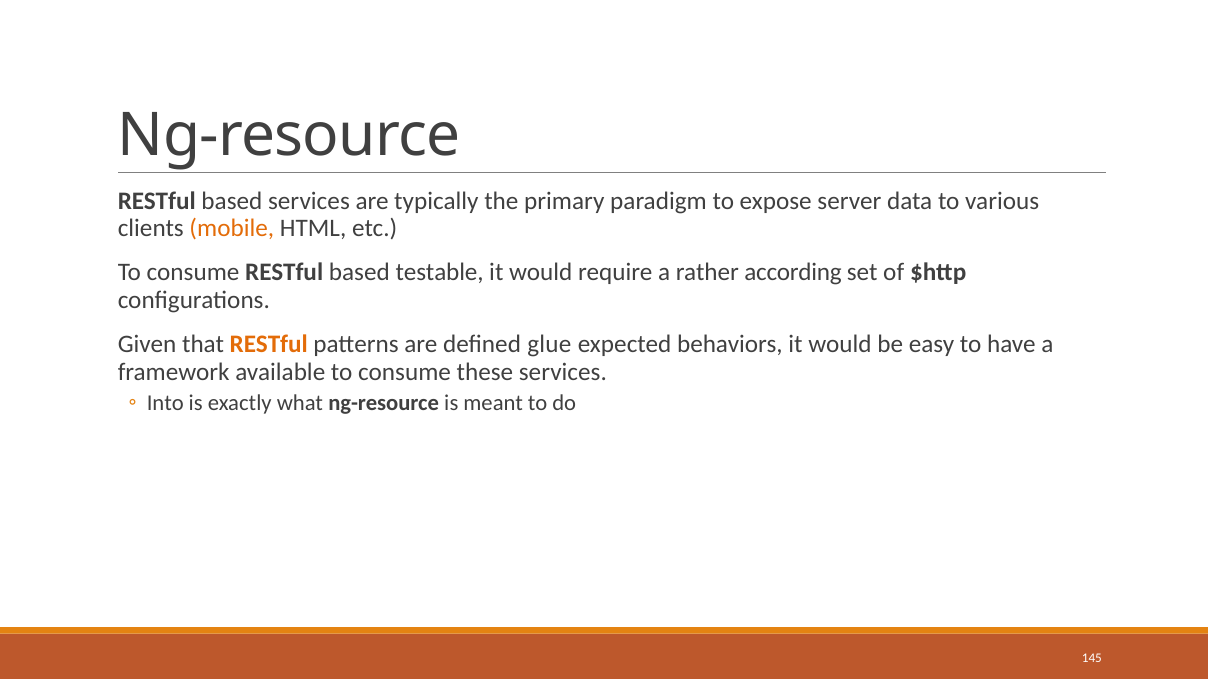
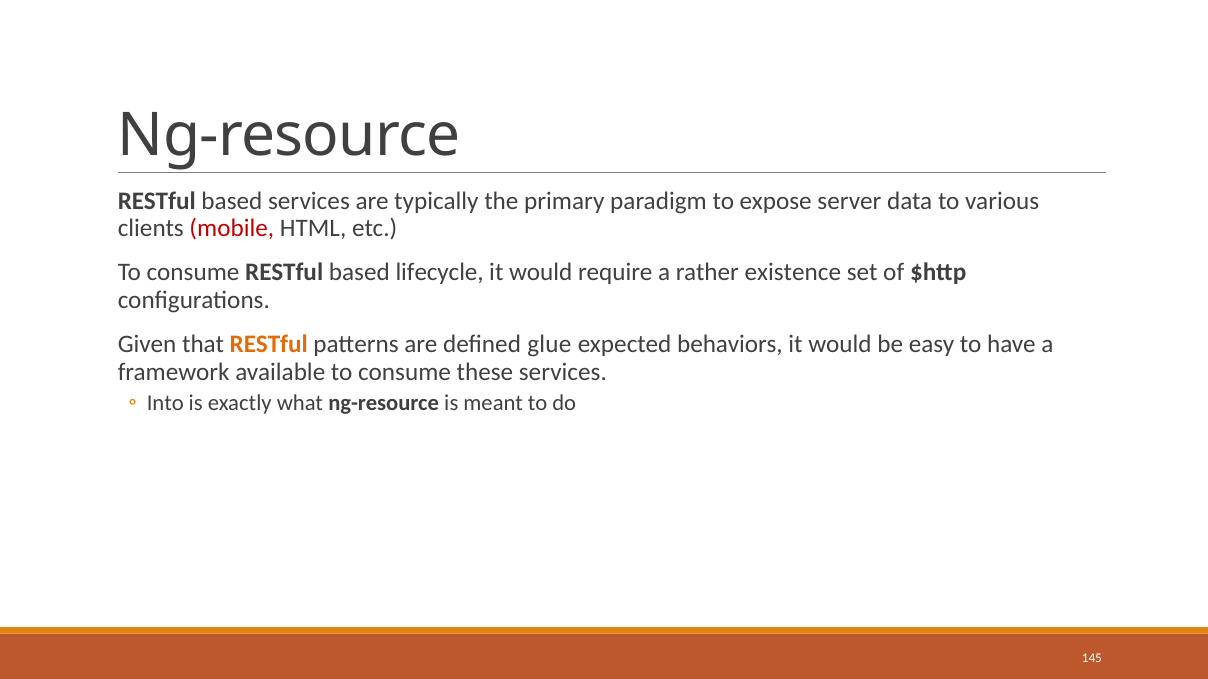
mobile colour: orange -> red (232, 228)
testable: testable -> lifecycle (440, 273)
according: according -> existence (793, 273)
